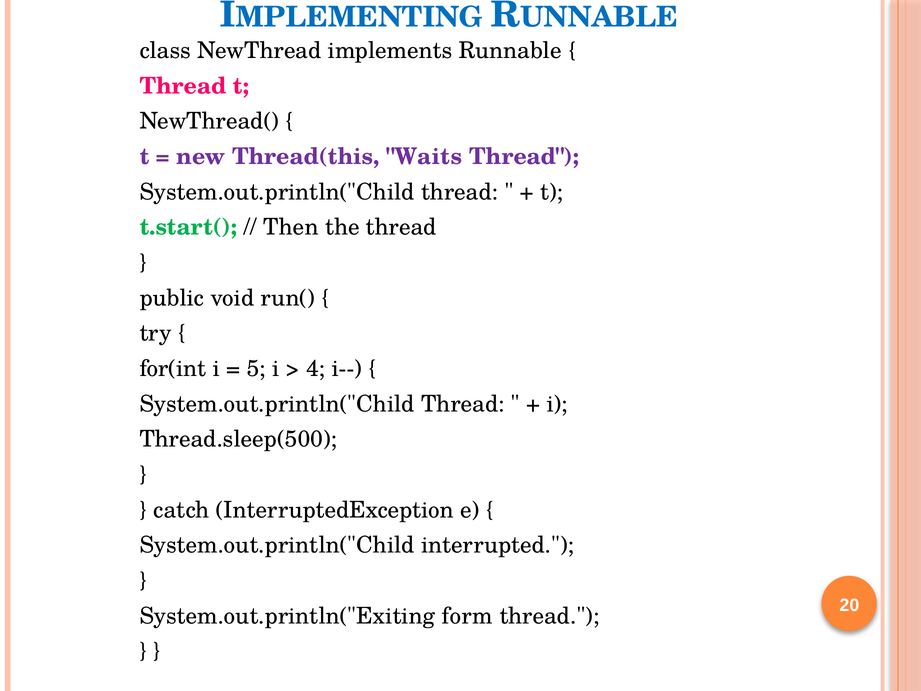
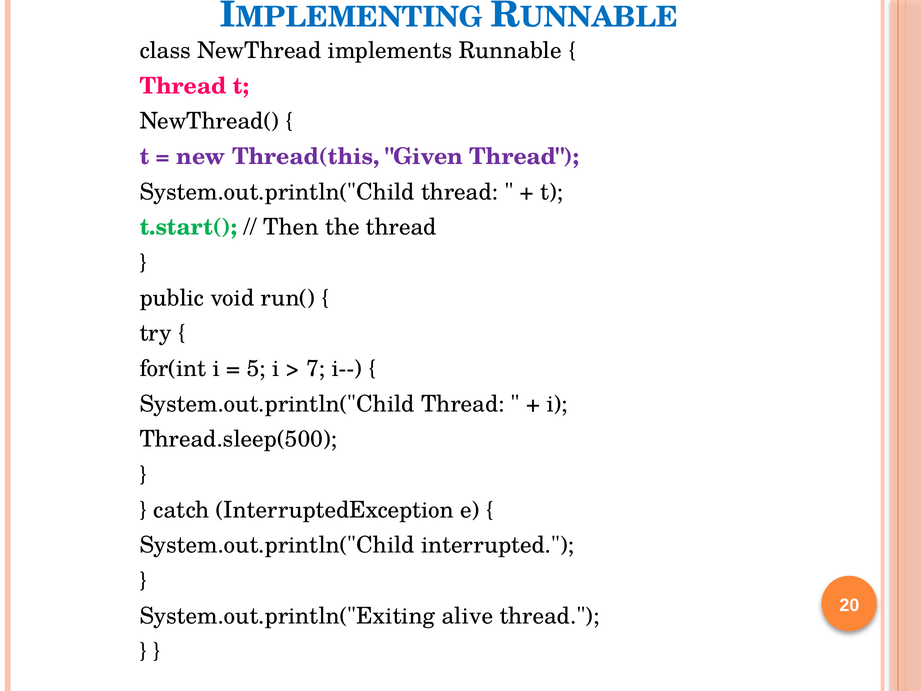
Waits: Waits -> Given (425, 157)
4: 4 -> 7 (316, 369)
form: form -> alive (467, 616)
